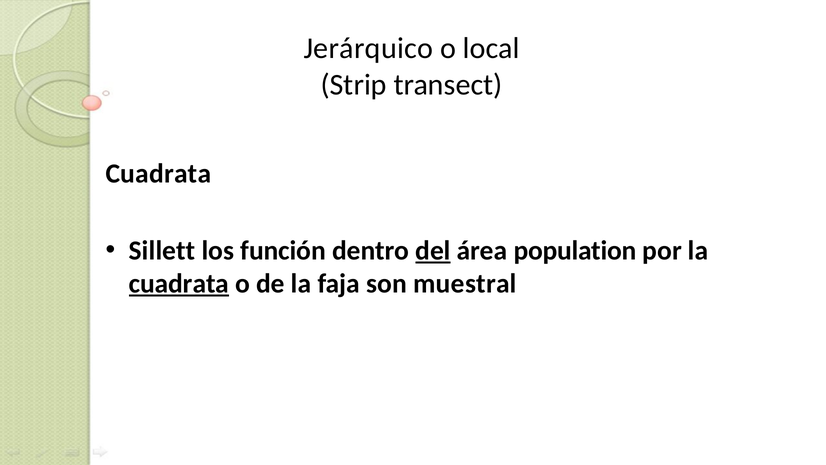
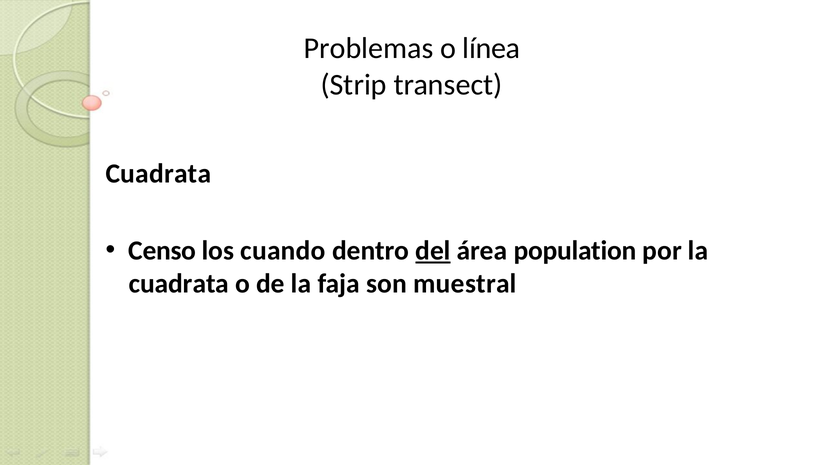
Jerárquico: Jerárquico -> Problemas (369, 48)
local: local -> línea (491, 48)
Sillett: Sillett -> Censo (162, 250)
función: función -> cuando (283, 250)
cuadrata underline: present -> none (179, 283)
